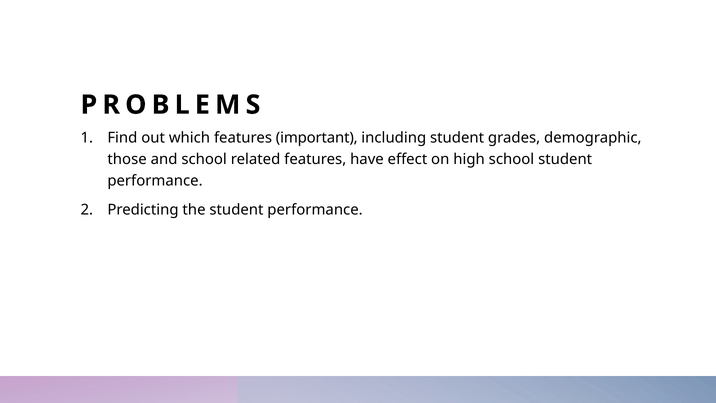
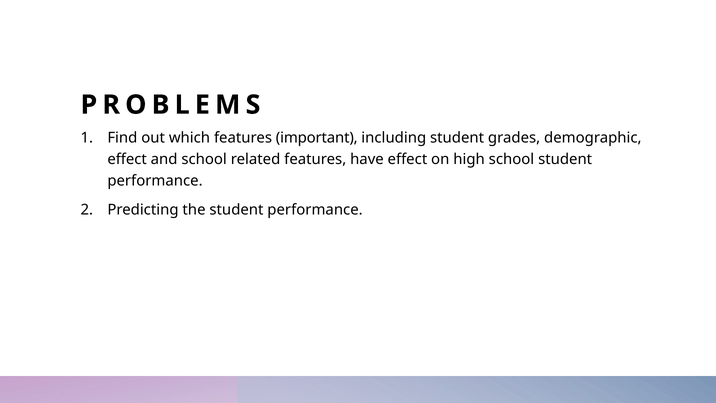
those: those -> effect (127, 159)
